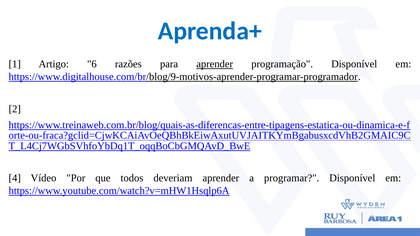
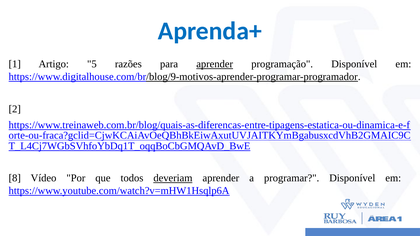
6: 6 -> 5 (92, 64)
4: 4 -> 8 (15, 178)
deveriam underline: none -> present (173, 178)
